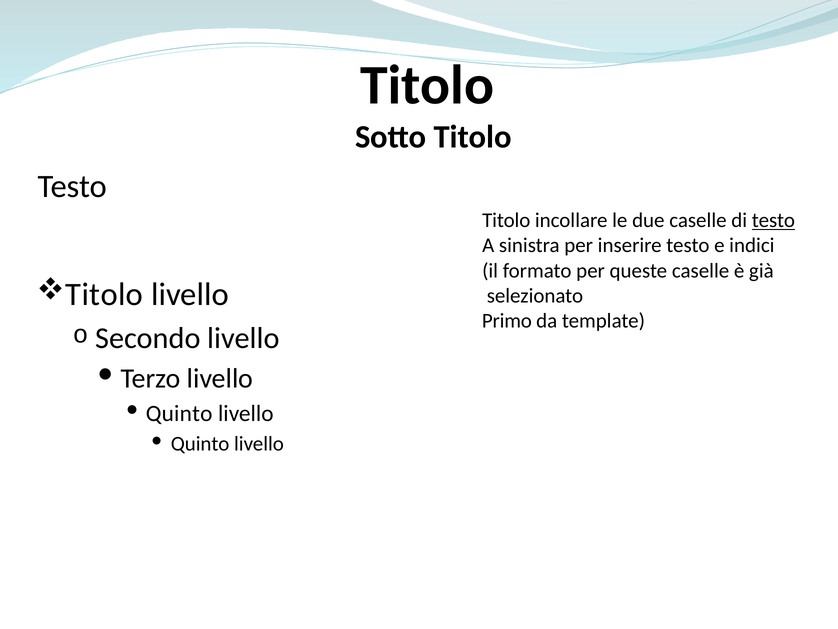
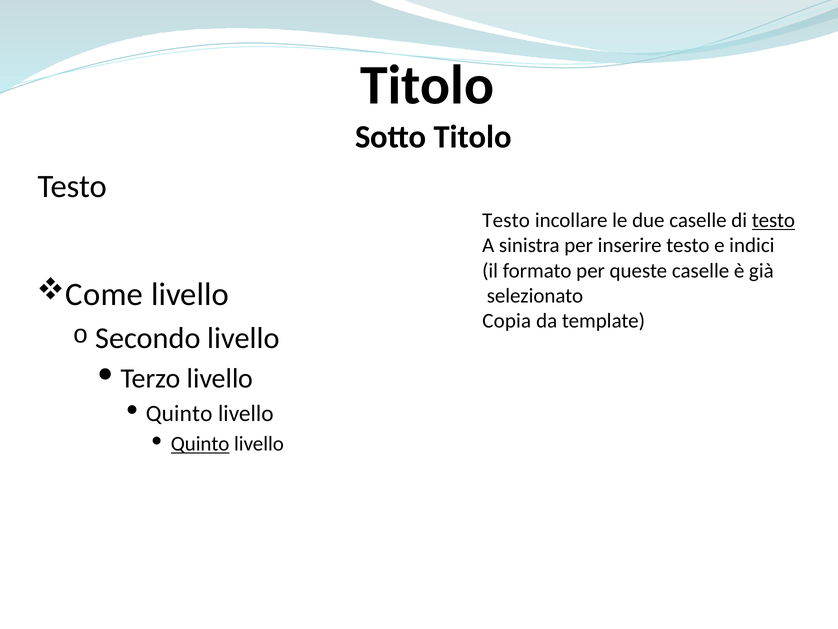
Titolo: Titolo -> Testo (506, 220)
Titolo: Titolo -> Come (104, 294)
Primo: Primo -> Copia (507, 321)
Quinto underline: none -> present (200, 444)
